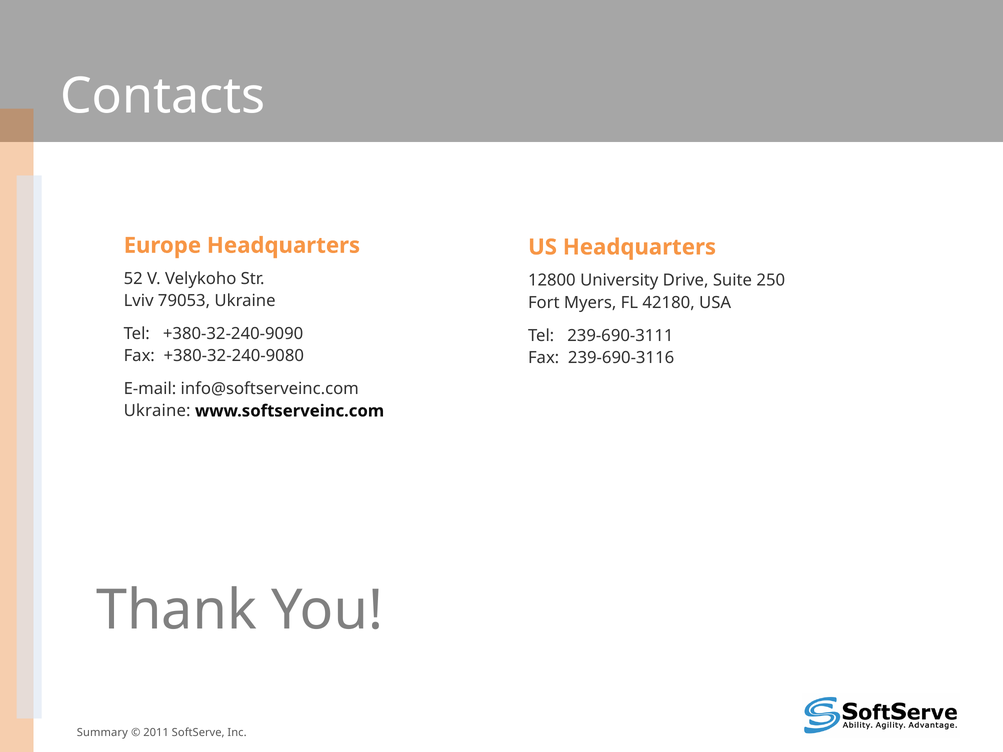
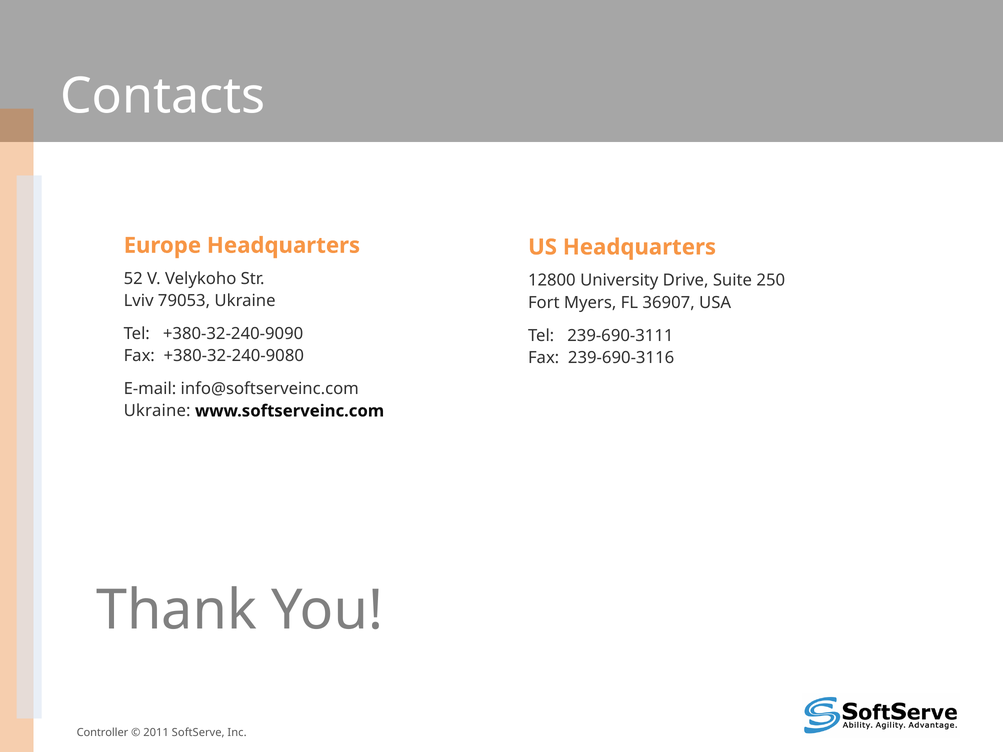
42180: 42180 -> 36907 (669, 303)
Summary: Summary -> Controller (102, 733)
